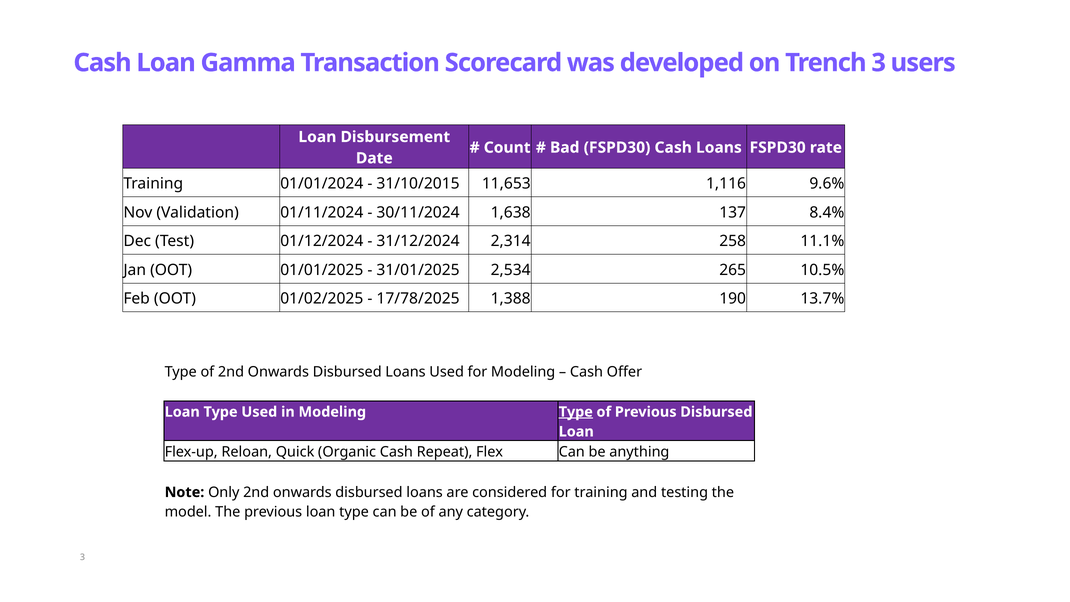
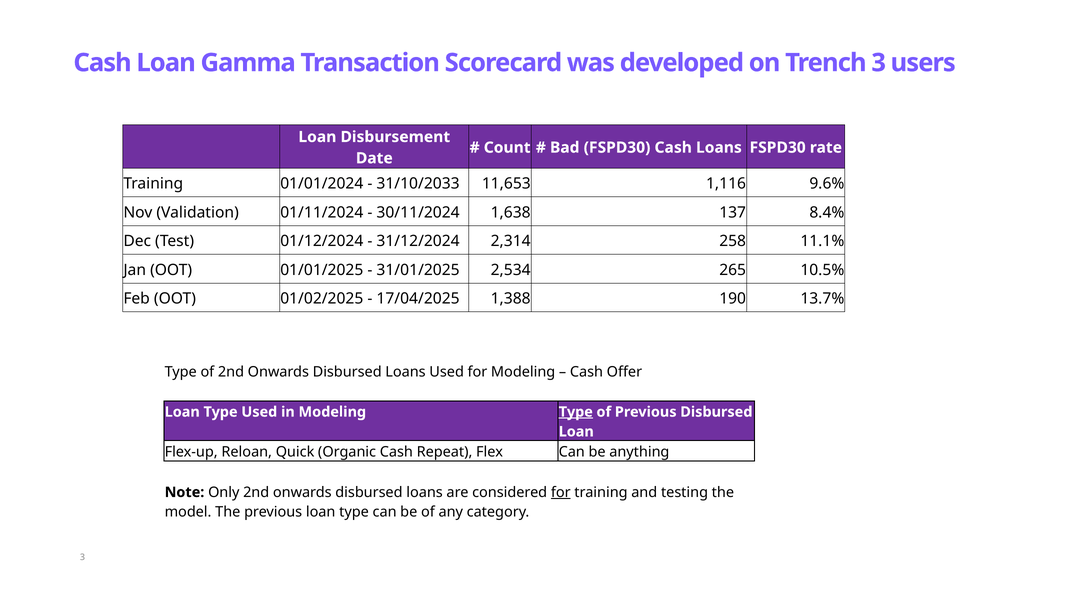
31/10/2015: 31/10/2015 -> 31/10/2033 (418, 184)
17/78/2025: 17/78/2025 -> 17/04/2025 (418, 299)
for underline: none -> present (561, 492)
